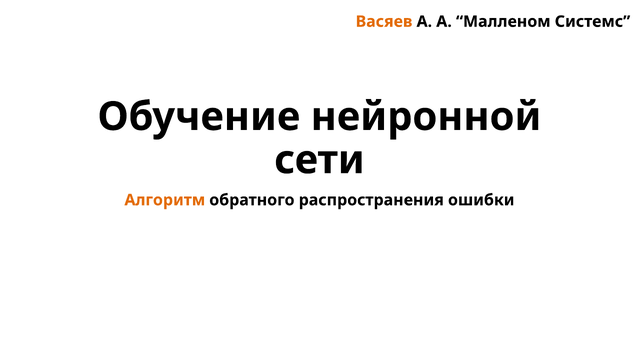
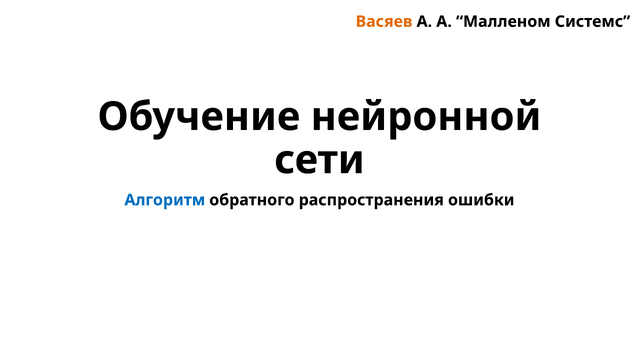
Алгоритм colour: orange -> blue (165, 200)
